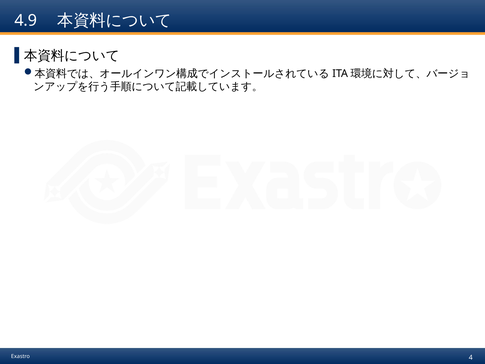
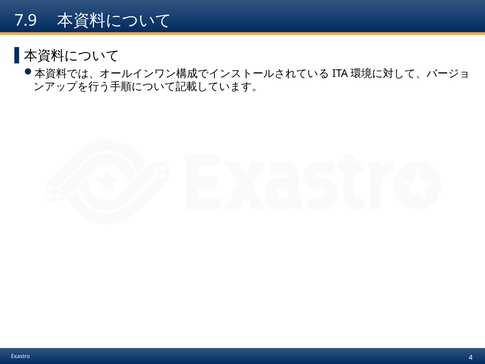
4.9: 4.9 -> 7.9 (26, 21)
